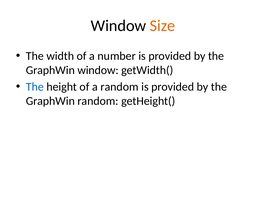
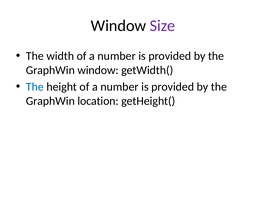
Size colour: orange -> purple (163, 26)
height of a random: random -> number (120, 87)
GraphWin random: random -> location (98, 101)
